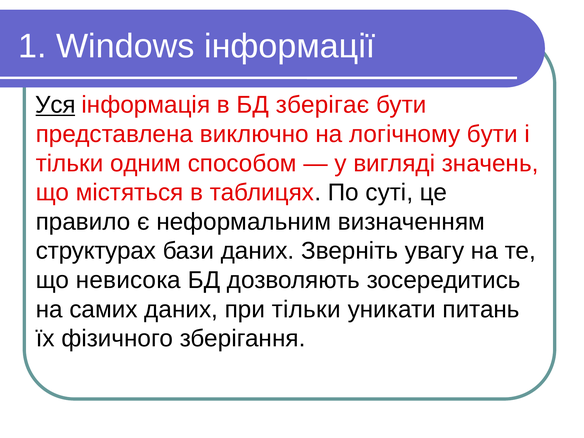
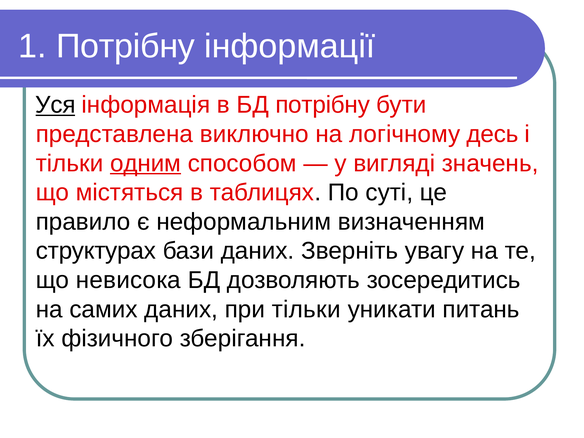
1 Windows: Windows -> Потрібну (126, 46)
БД зберігає: зберігає -> потрібну (323, 105)
логічному бути: бути -> десь (492, 134)
одним underline: none -> present (146, 163)
